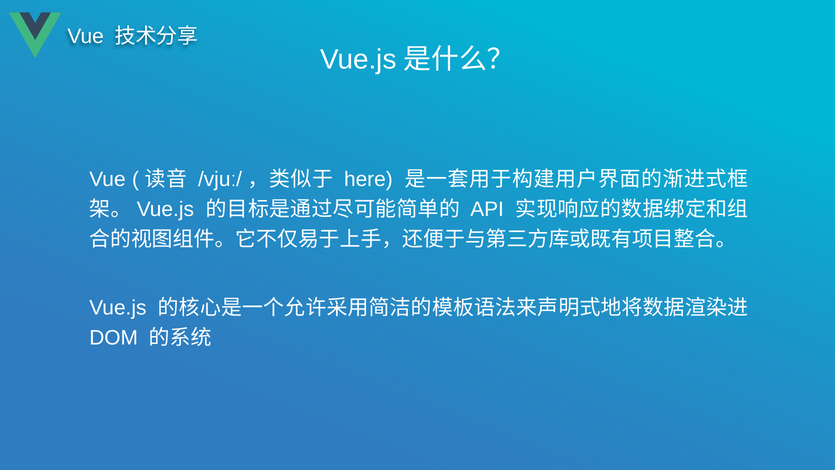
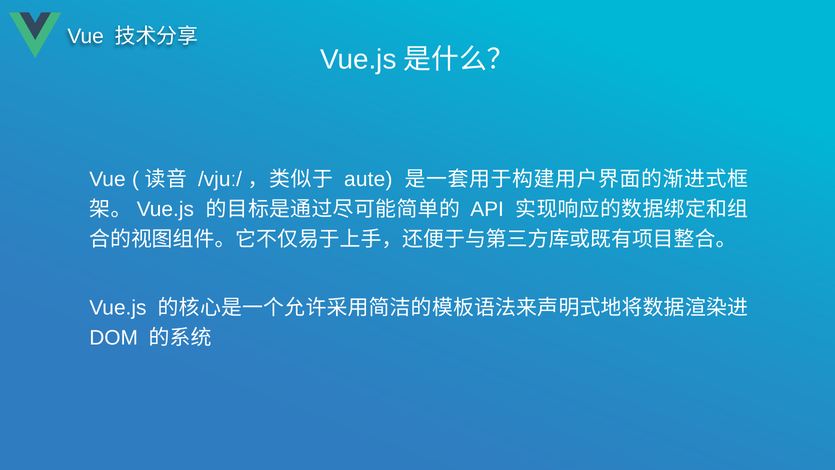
here: here -> aute (368, 179)
